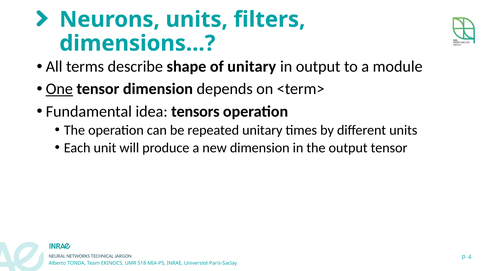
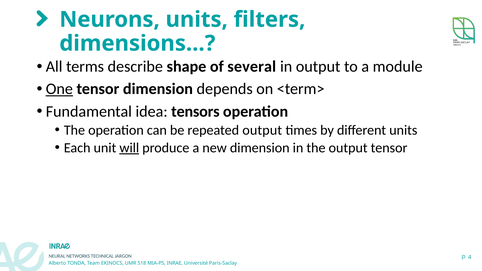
of unitary: unitary -> several (252, 67)
repeated unitary: unitary -> output (262, 130)
will underline: none -> present (129, 148)
